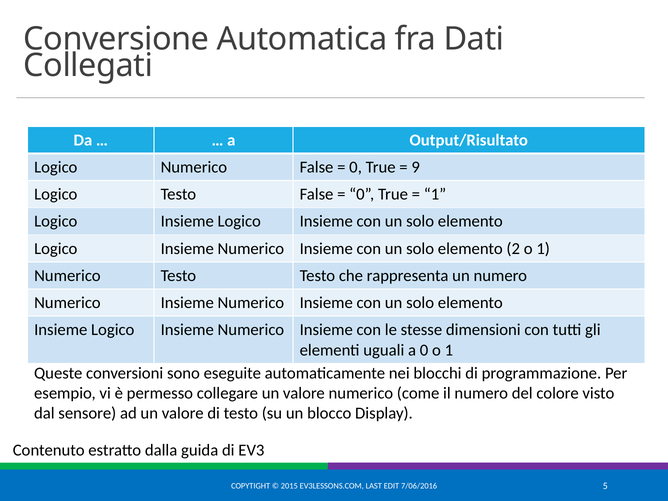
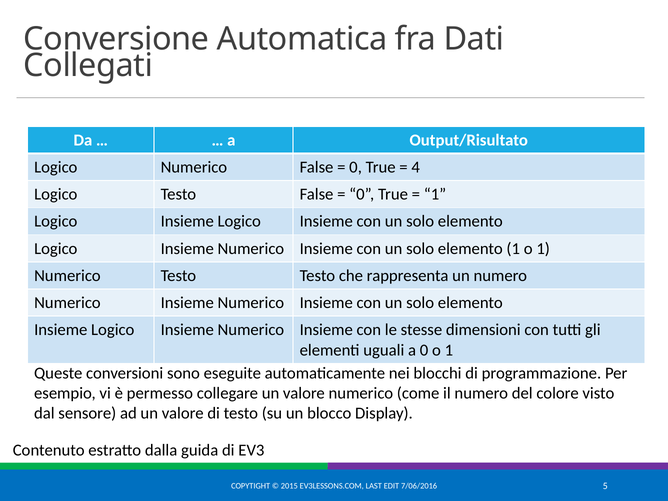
9: 9 -> 4 (416, 167)
elemento 2: 2 -> 1 (513, 249)
